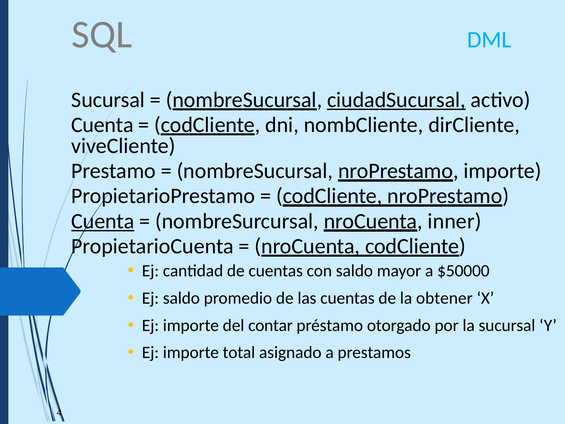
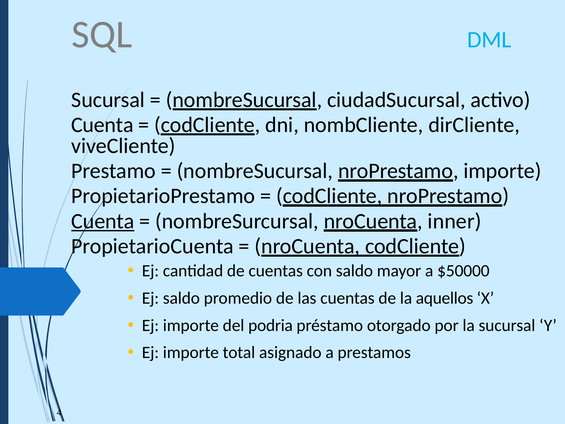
ciudadSucursal underline: present -> none (396, 100)
obtener: obtener -> aquellos (445, 298)
contar: contar -> podria (271, 325)
